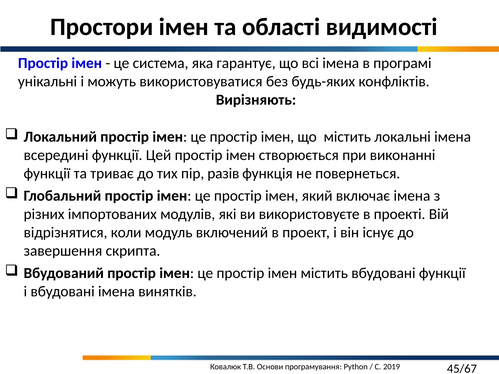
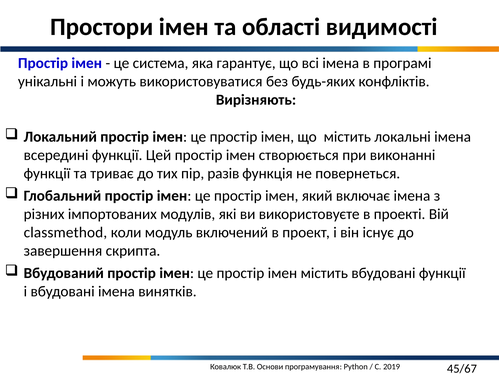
відрізнятися: відрізнятися -> classmethod (65, 233)
